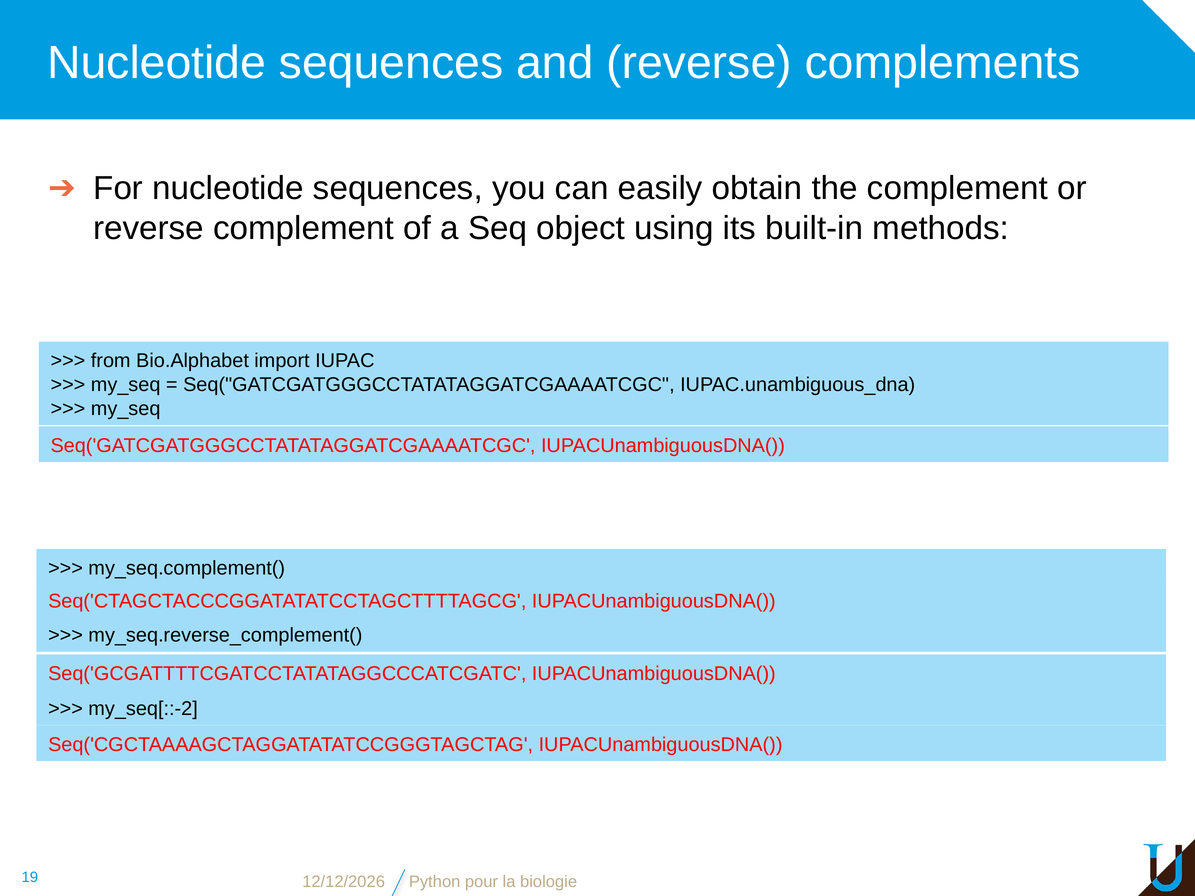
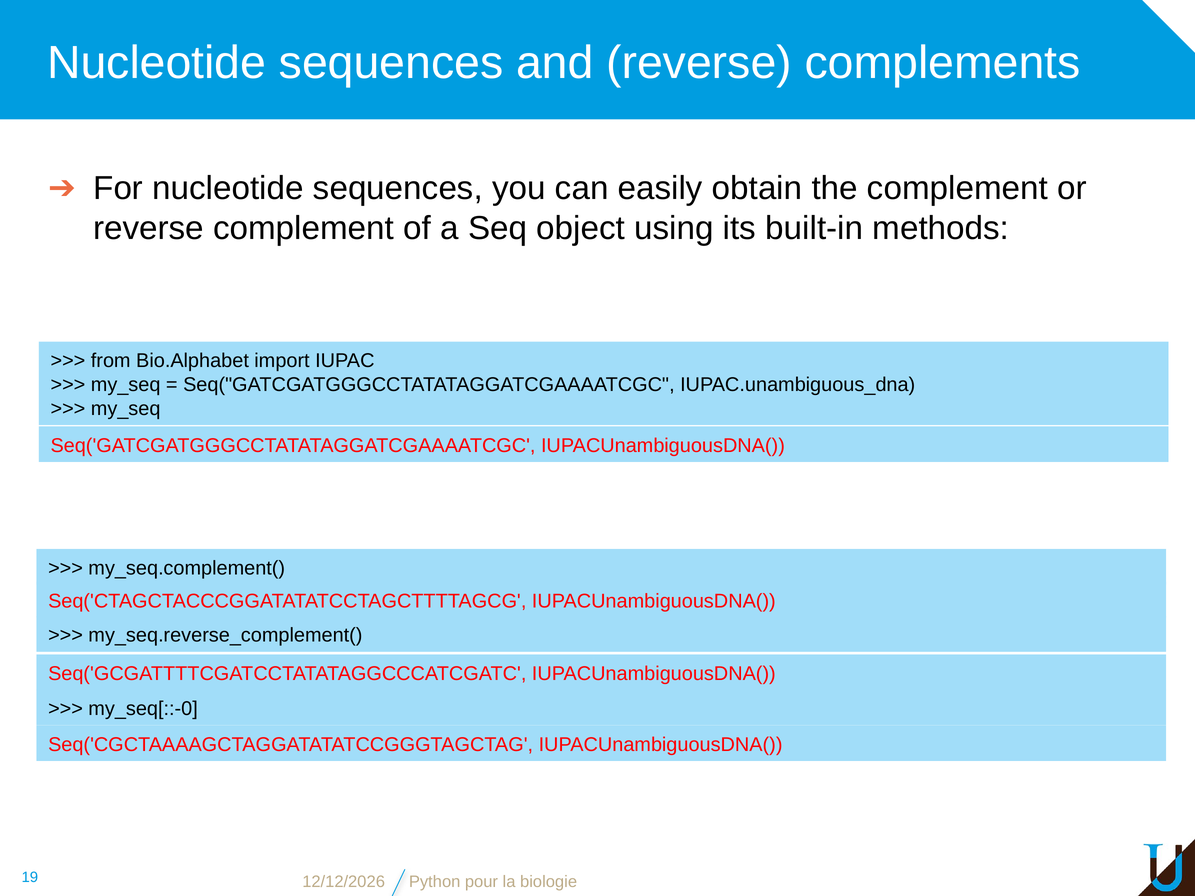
my_seq[::-2: my_seq[::-2 -> my_seq[::-0 (143, 709)
